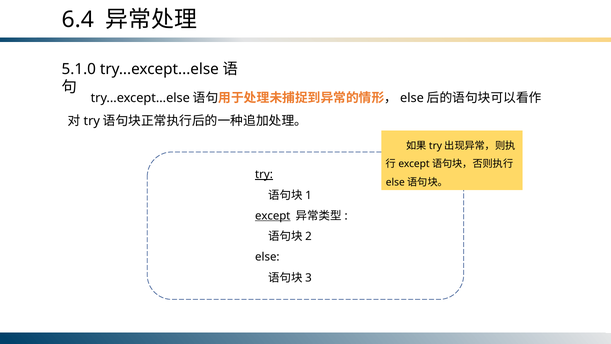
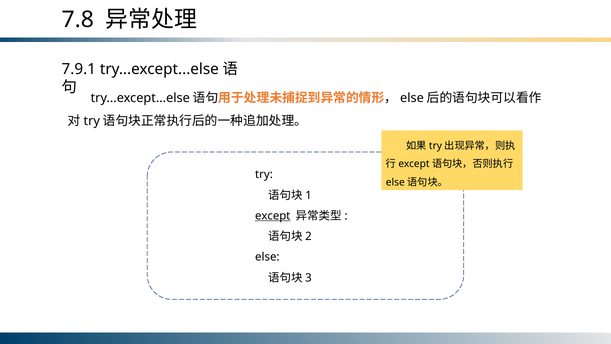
6.4: 6.4 -> 7.8 (78, 20)
5.1.0: 5.1.0 -> 7.9.1 (79, 69)
try underline: present -> none (264, 174)
